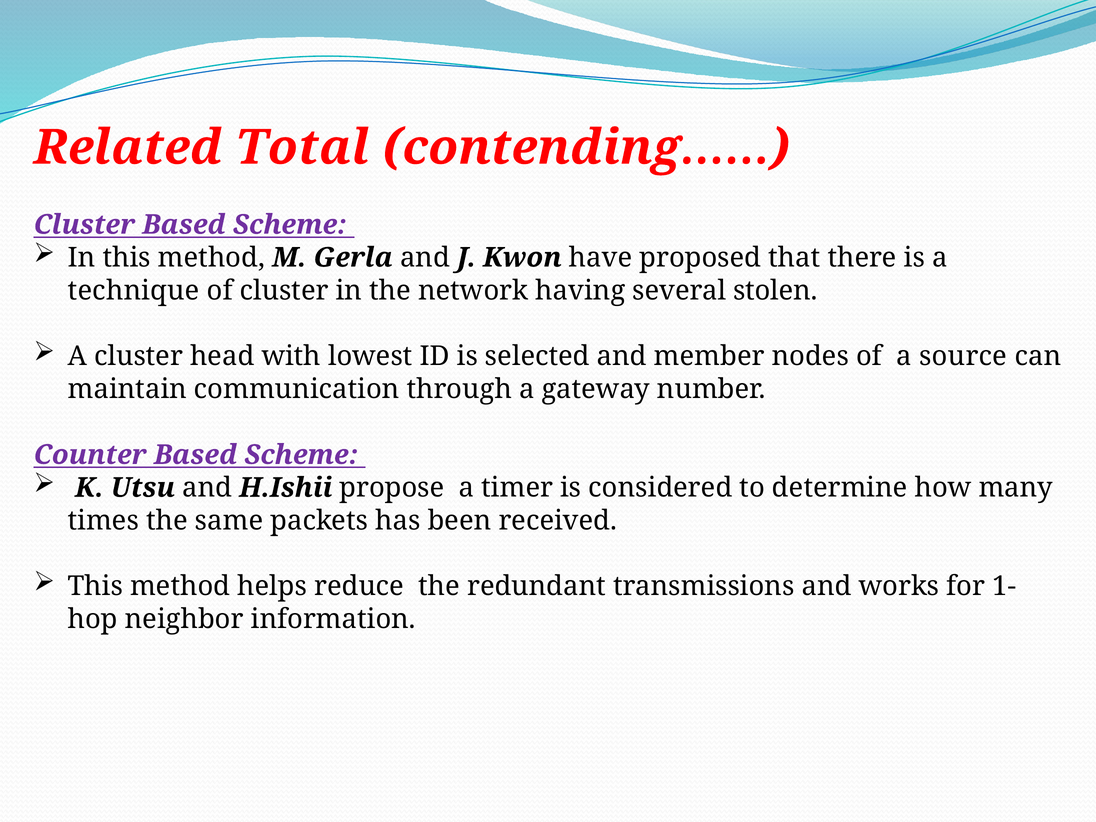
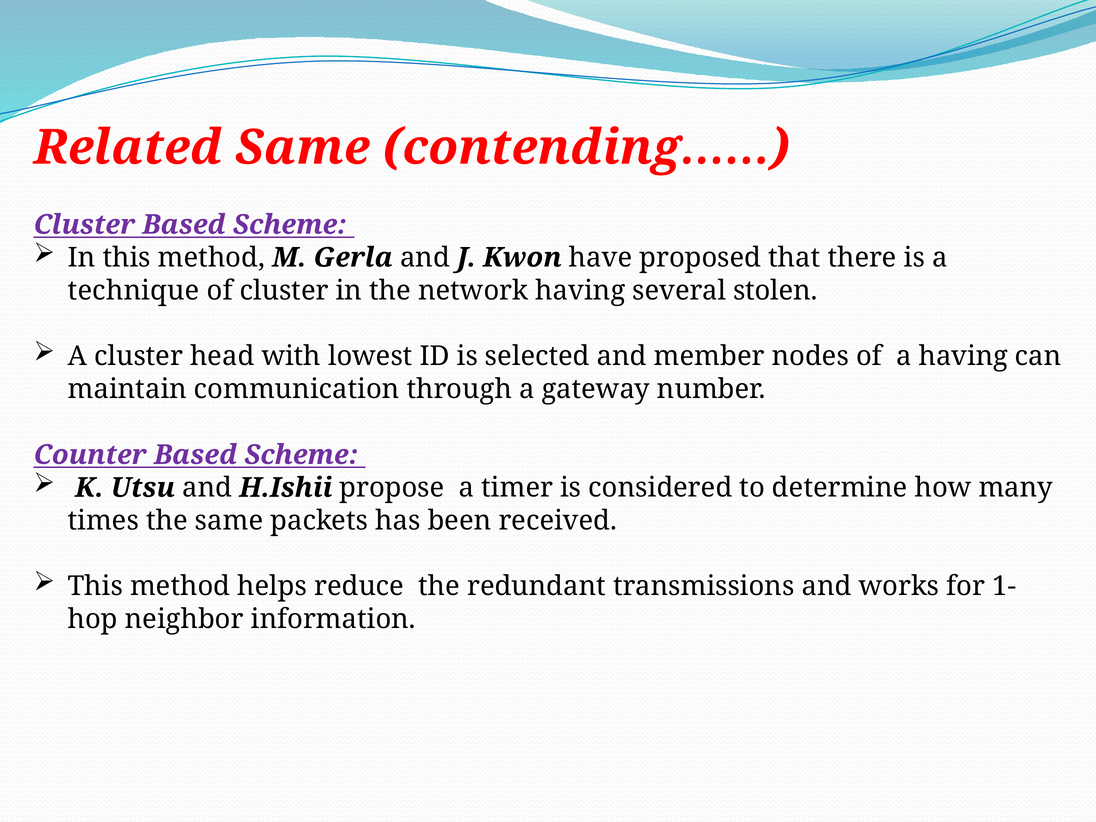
Related Total: Total -> Same (303, 148)
a source: source -> having (963, 356)
